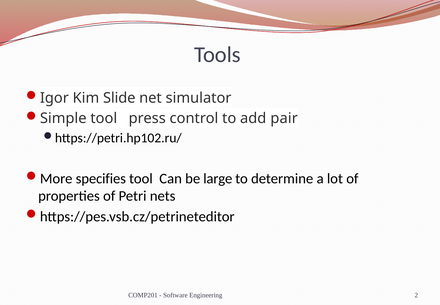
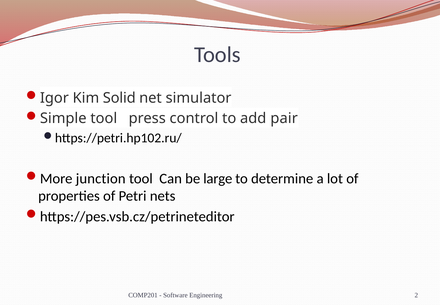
Slide: Slide -> Solid (119, 98)
specifies: specifies -> junction (101, 178)
